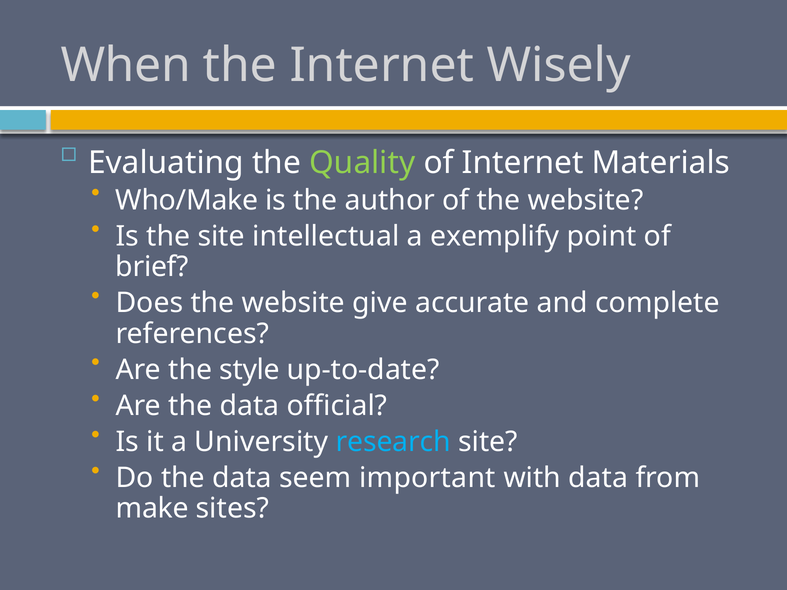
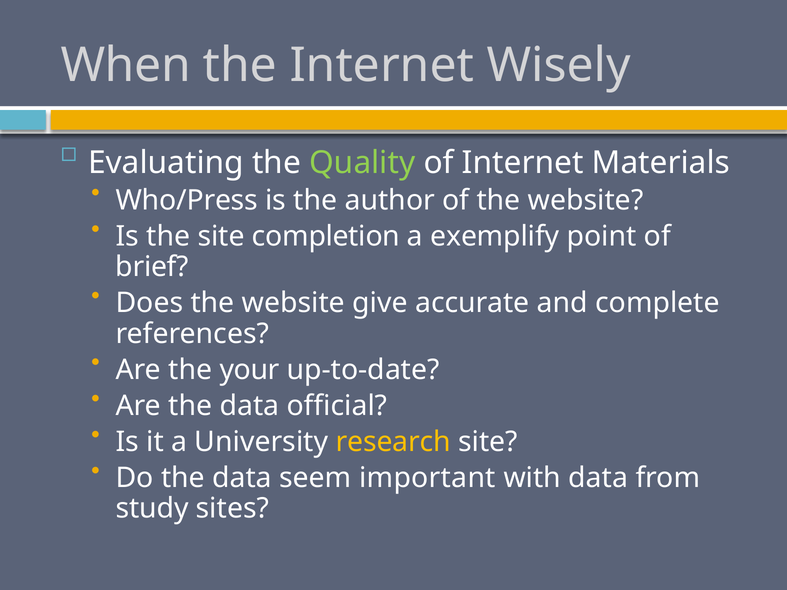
Who/Make: Who/Make -> Who/Press (187, 200)
intellectual: intellectual -> completion (326, 236)
style: style -> your (250, 370)
research colour: light blue -> yellow (393, 442)
make: make -> study (152, 509)
